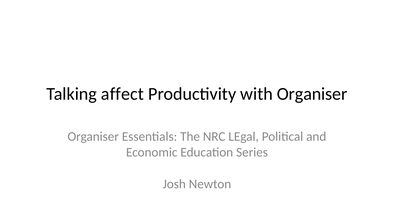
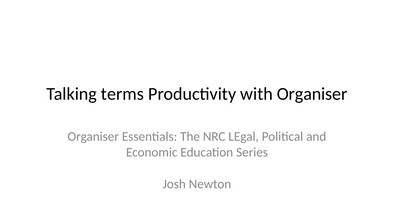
affect: affect -> terms (123, 94)
